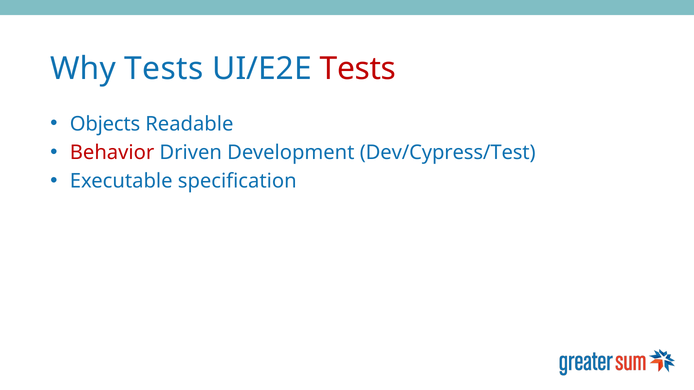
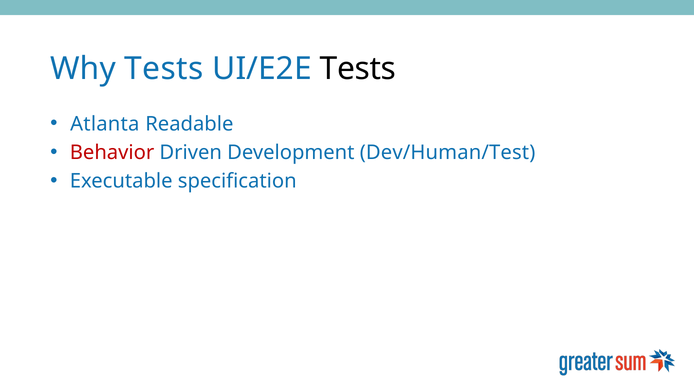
Tests colour: red -> black (358, 69)
Objects: Objects -> Atlanta (105, 124)
Dev/Cypress/Test: Dev/Cypress/Test -> Dev/Human/Test (448, 153)
